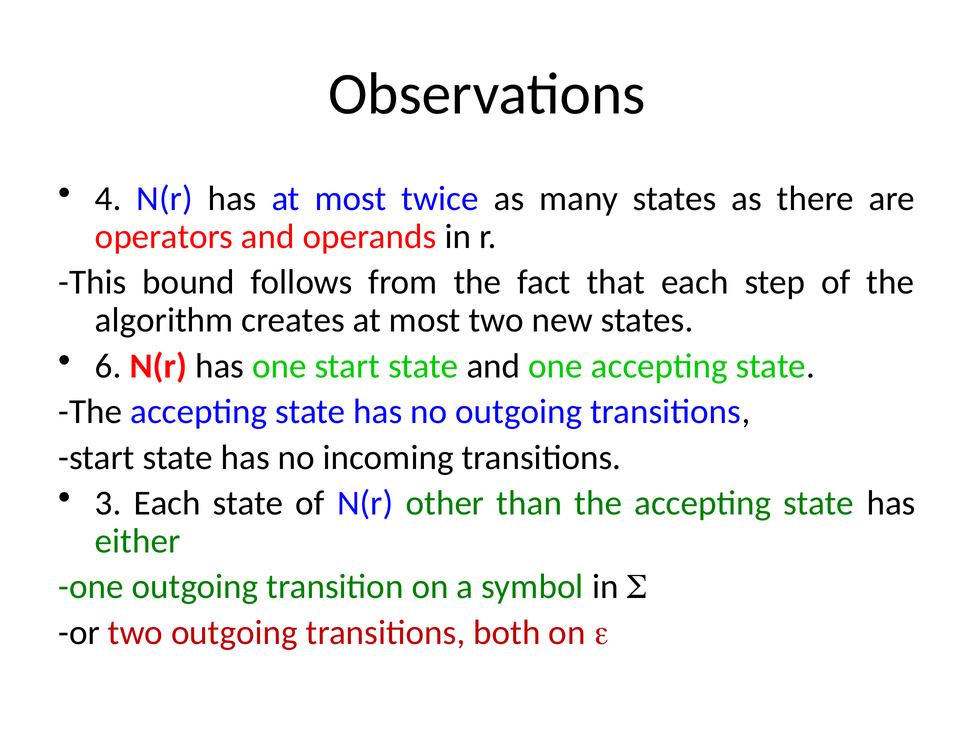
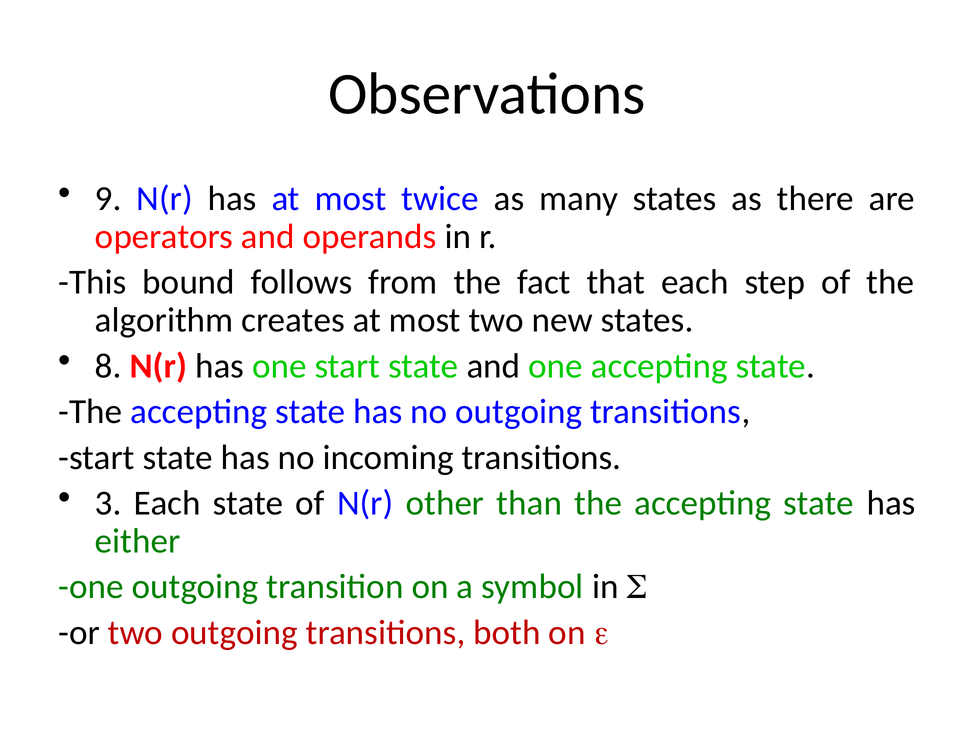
4: 4 -> 9 (108, 199)
6: 6 -> 8 (108, 366)
